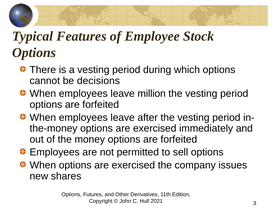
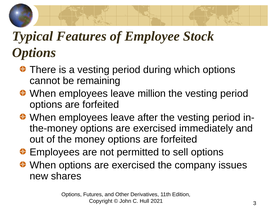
decisions: decisions -> remaining (99, 81)
